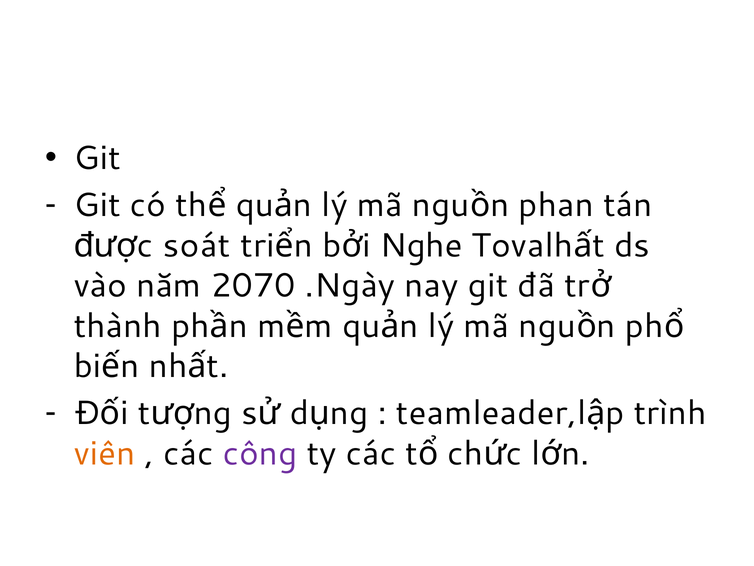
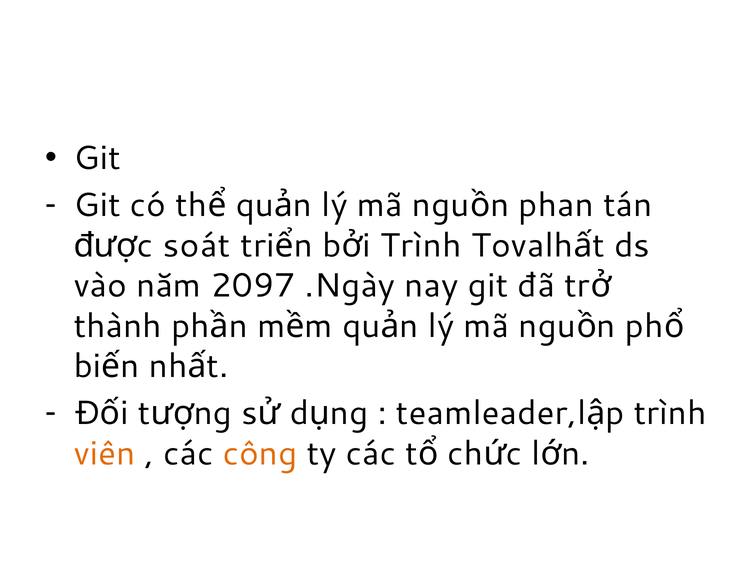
Nghe: Nghe -> Trình (421, 245)
2070: 2070 -> 2097 (253, 286)
công colour: purple -> orange (260, 453)
